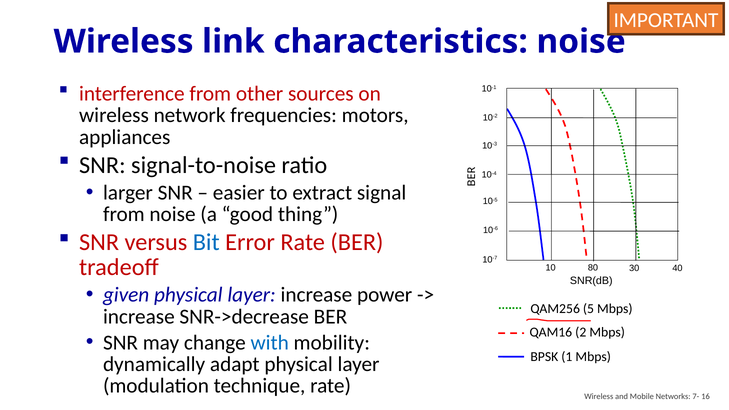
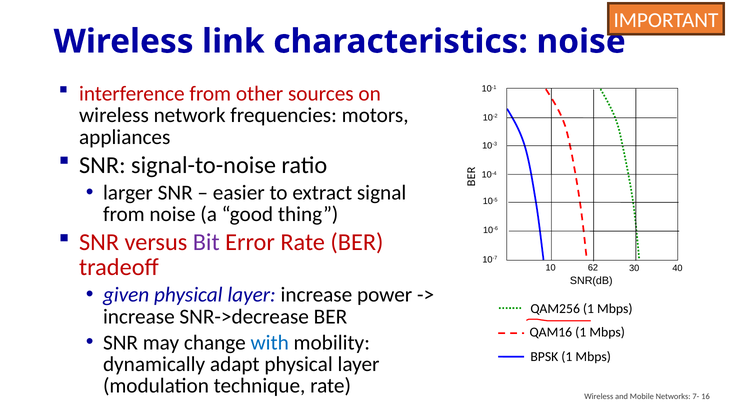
Bit colour: blue -> purple (206, 242)
80: 80 -> 62 (593, 268)
QAM256 5: 5 -> 1 (588, 309)
QAM16 2: 2 -> 1 (581, 332)
